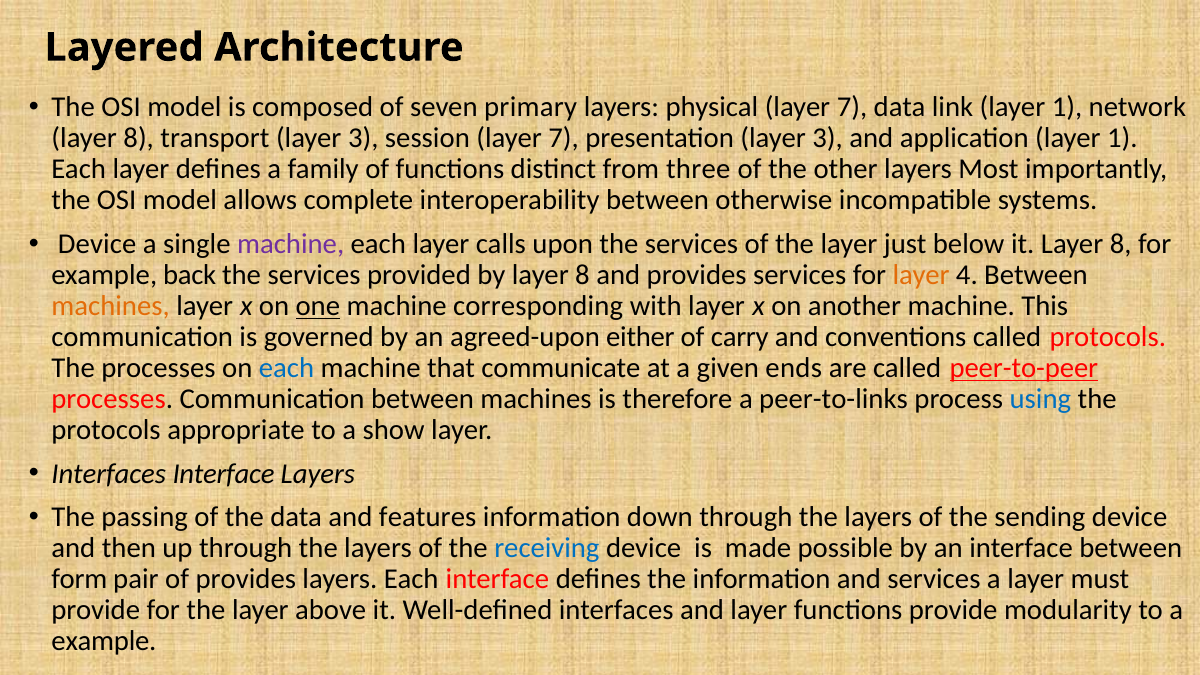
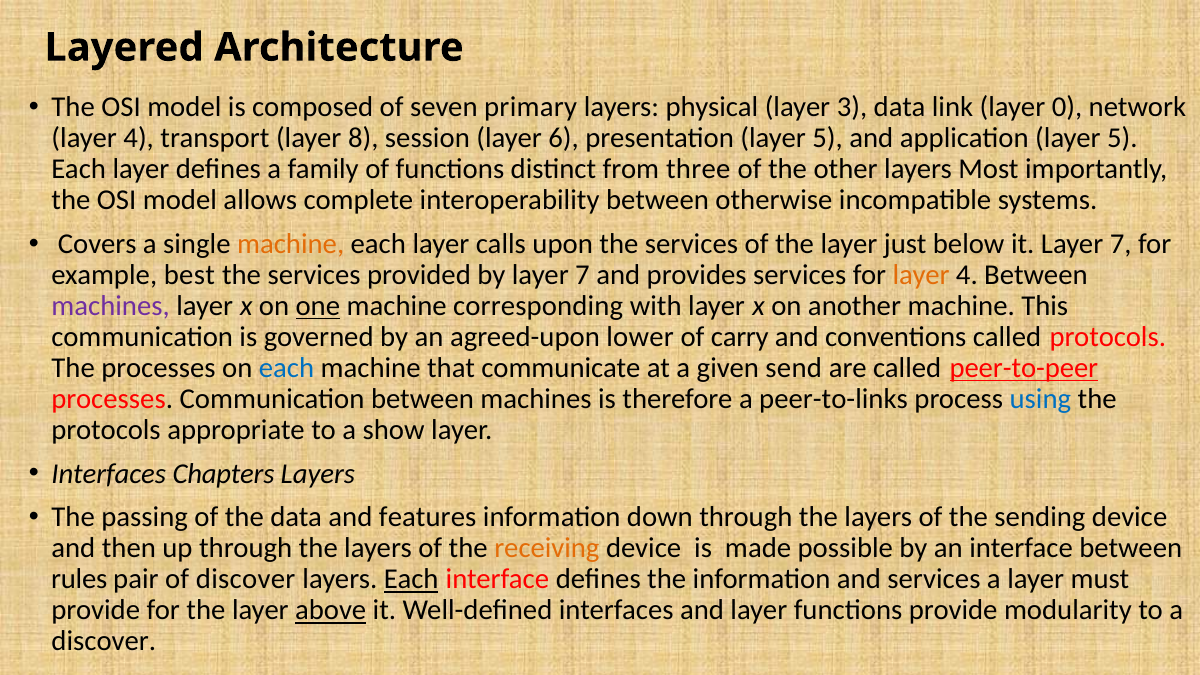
physical layer 7: 7 -> 3 (852, 107)
link layer 1: 1 -> 0 (1067, 107)
8: 8 -> 4 (139, 138)
transport layer 3: 3 -> 8 (363, 138)
session layer 7: 7 -> 6 (564, 138)
presentation layer 3: 3 -> 5 (828, 138)
application layer 1: 1 -> 5 (1122, 138)
Device: Device -> Covers (97, 244)
machine colour: purple -> orange (291, 244)
it Layer 8: 8 -> 7 (1121, 244)
back: back -> best (189, 275)
by layer 8: 8 -> 7 (582, 275)
machines colour: orange -> purple (111, 306)
either: either -> lower (640, 337)
ends: ends -> send (794, 368)
Interfaces Interface: Interface -> Chapters (223, 474)
receiving colour: blue -> orange (547, 548)
form: form -> rules (79, 579)
of provides: provides -> discover (246, 579)
Each underline: none -> present (411, 579)
above underline: none -> present (331, 610)
example: example -> discover (104, 641)
